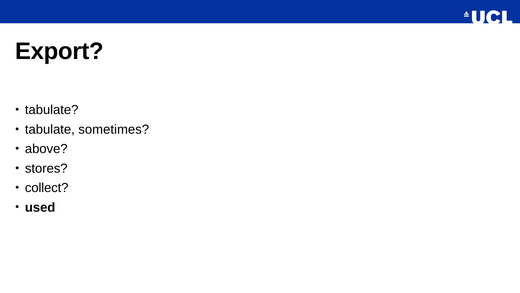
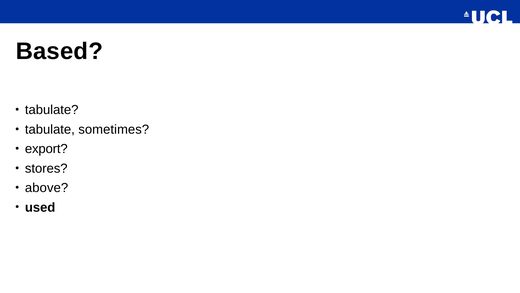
Export: Export -> Based (59, 51)
above: above -> export (46, 149)
collect: collect -> above (47, 188)
